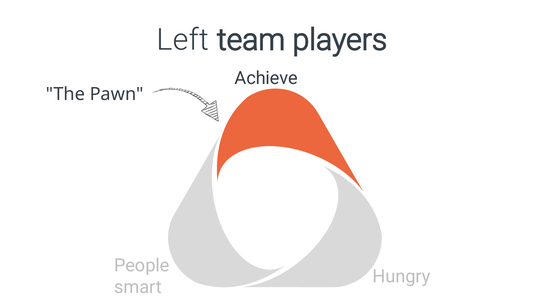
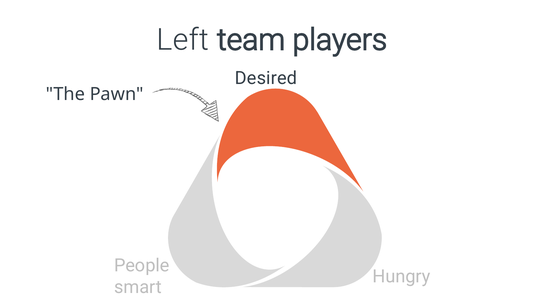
Achieve: Achieve -> Desired (266, 78)
